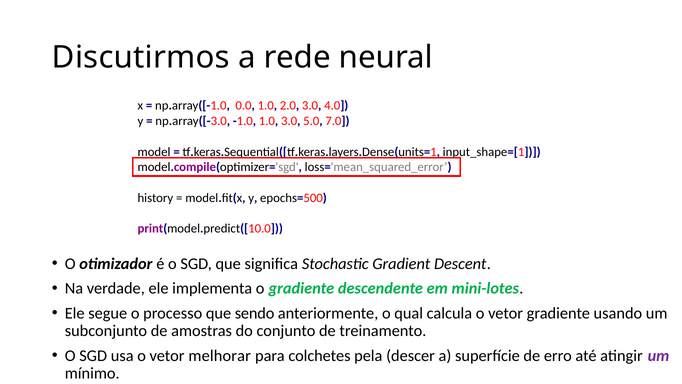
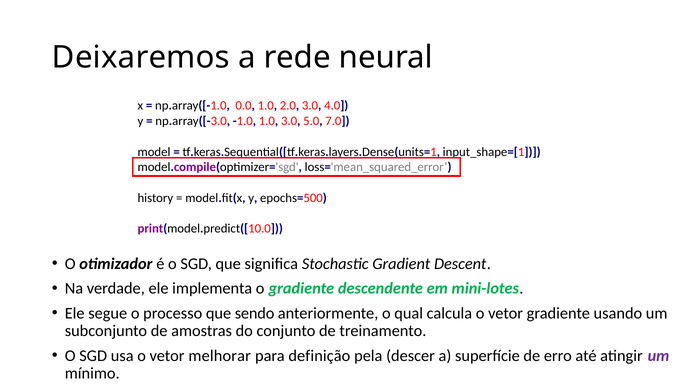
Discutirmos: Discutirmos -> Deixaremos (141, 57)
colchetes: colchetes -> definição (319, 355)
